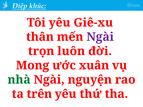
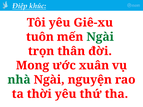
thân: thân -> tuôn (40, 37)
Ngài colour: purple -> green (100, 37)
luôn: luôn -> thân (71, 51)
trên: trên -> thời (39, 94)
